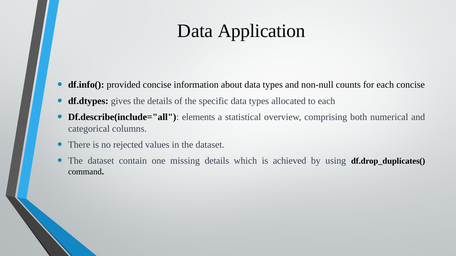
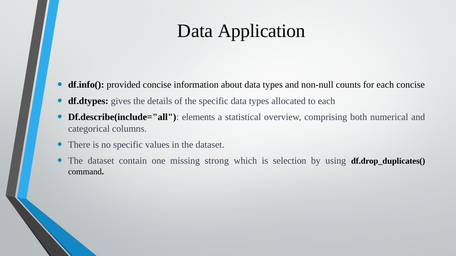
no rejected: rejected -> specific (128, 145)
missing details: details -> strong (217, 161)
achieved: achieved -> selection (290, 161)
